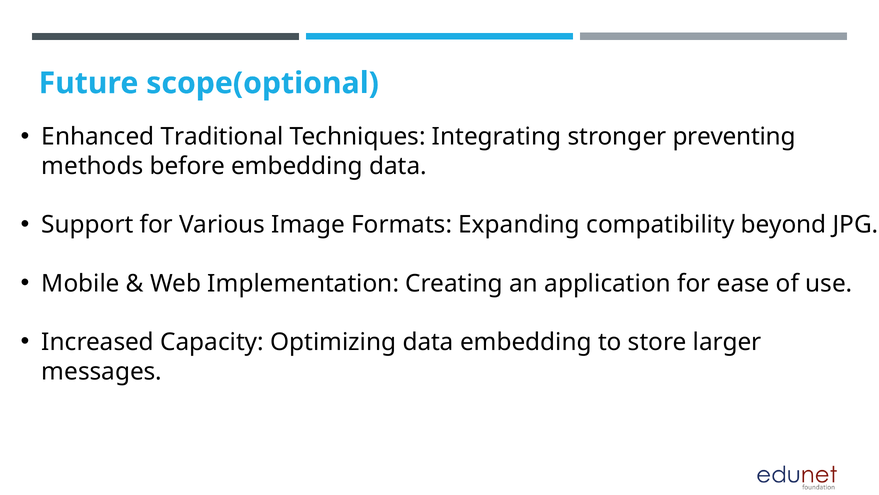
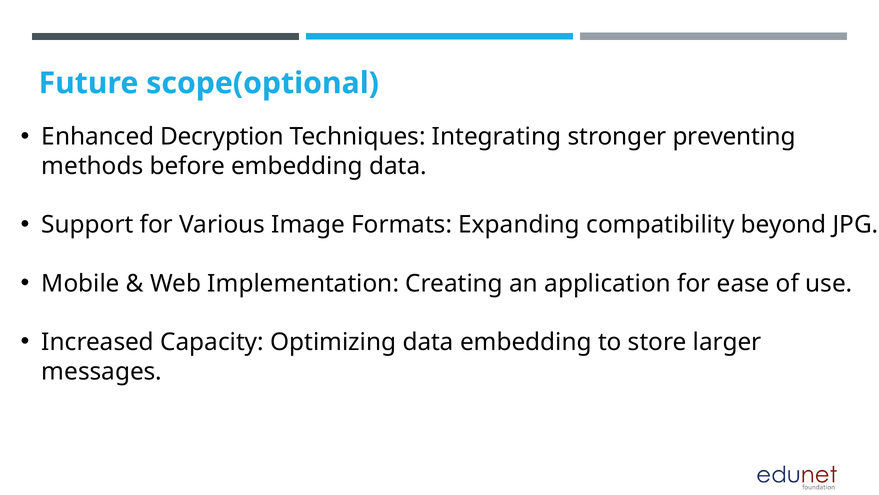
Traditional: Traditional -> Decryption (222, 137)
